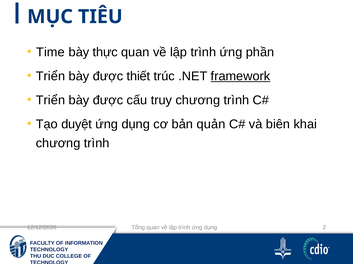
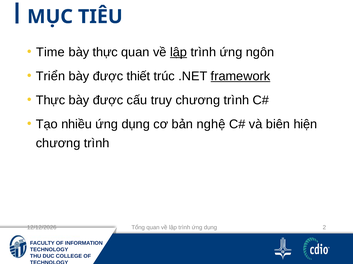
lập underline: none -> present (179, 52)
phần: phần -> ngôn (260, 52)
Triển: Triển -> Thực (51, 100)
duyệt: duyệt -> nhiều (77, 124)
quản: quản -> nghệ (211, 124)
khai: khai -> hiện (305, 124)
